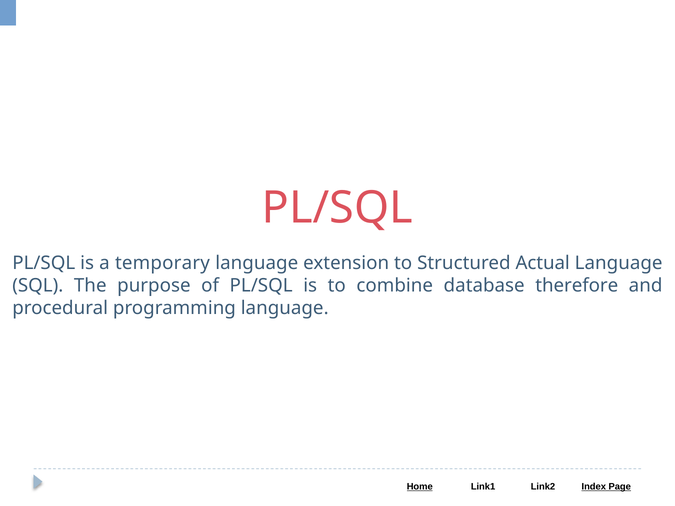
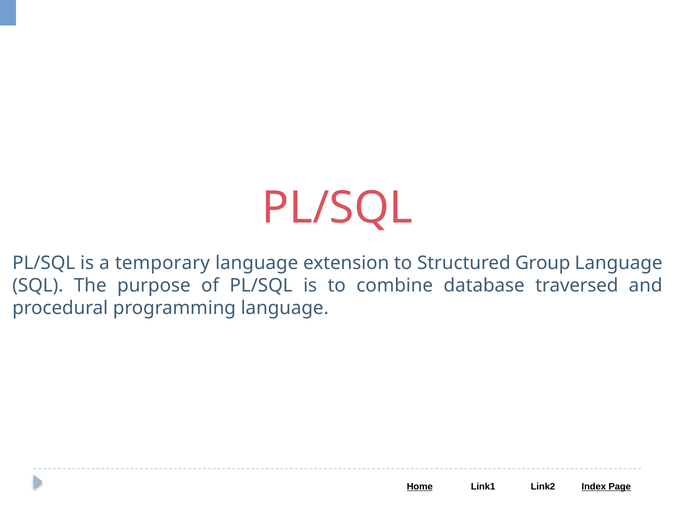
Actual: Actual -> Group (543, 263)
therefore: therefore -> traversed (577, 286)
